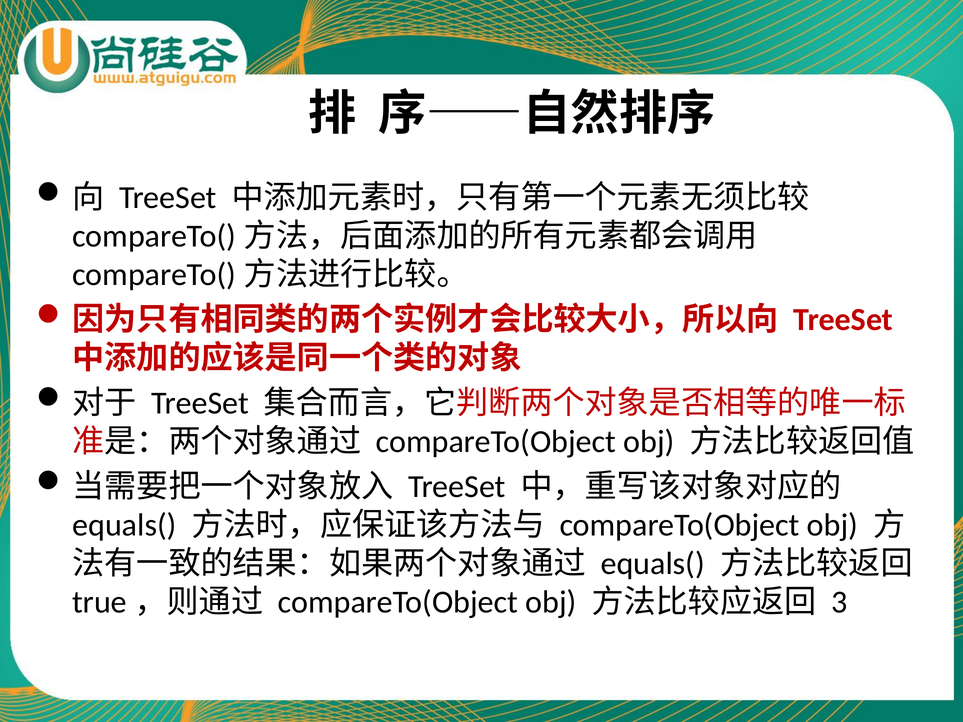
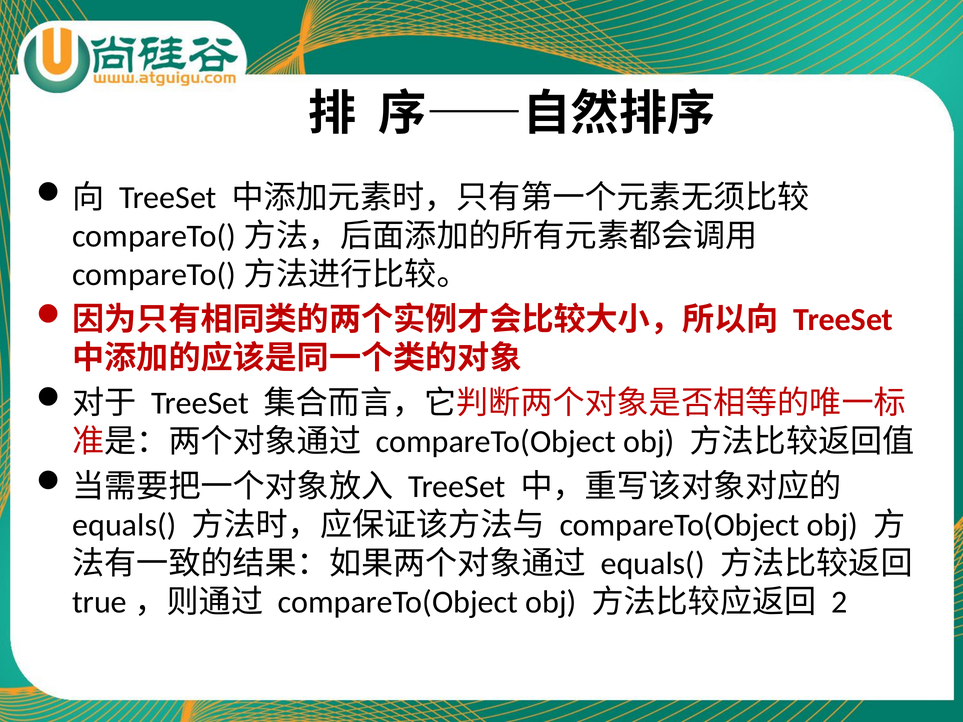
3: 3 -> 2 (839, 602)
